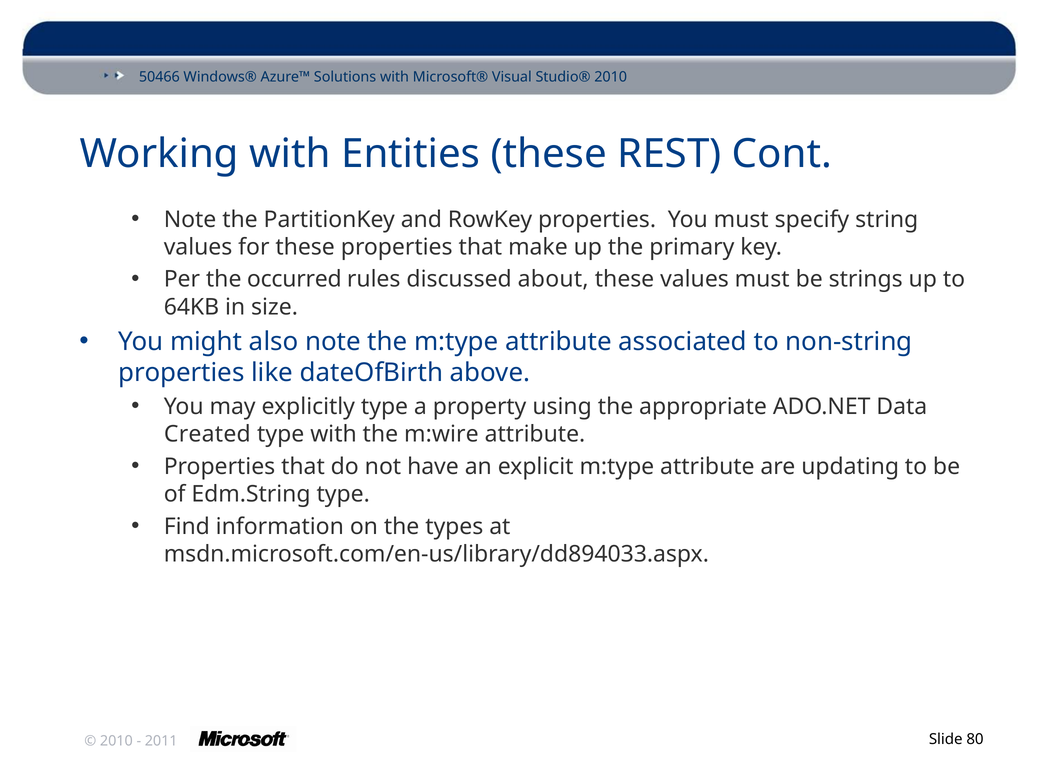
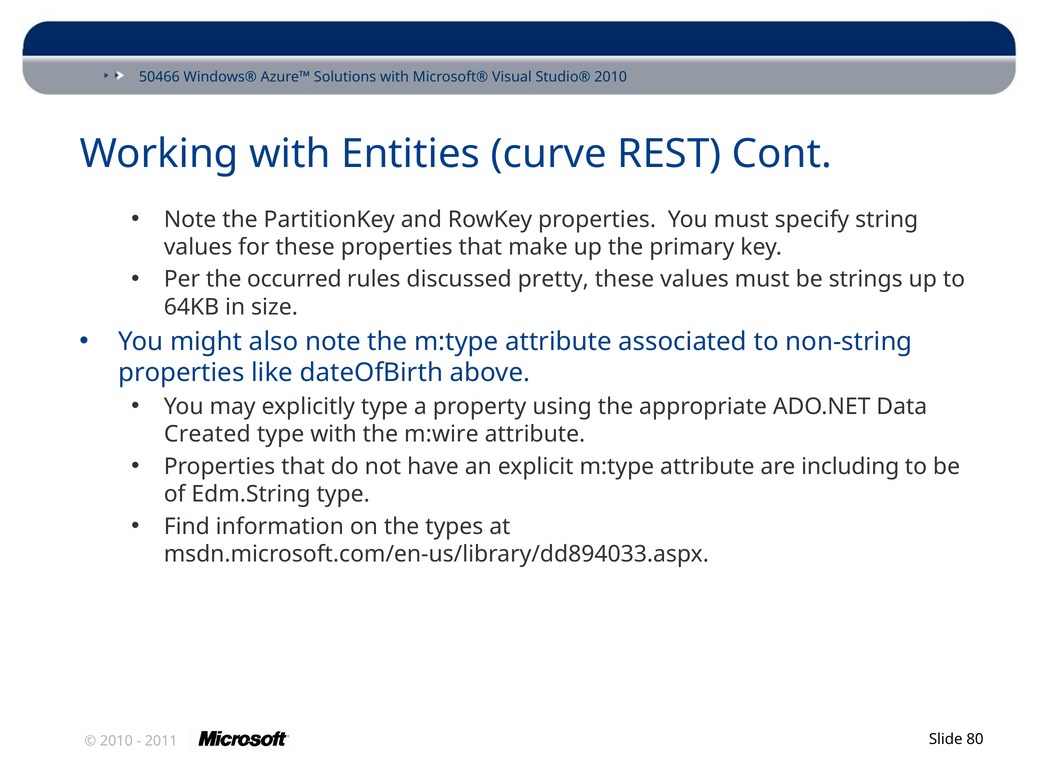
Entities these: these -> curve (549, 154)
about: about -> pretty (553, 279)
updating: updating -> including (850, 466)
